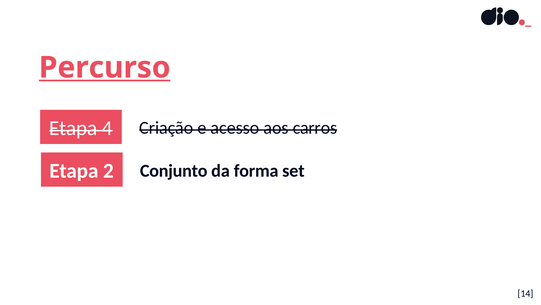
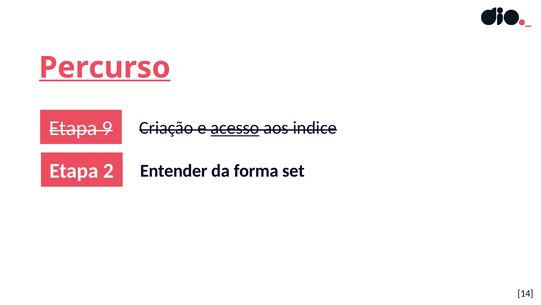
4: 4 -> 9 (107, 128)
acesso underline: none -> present (235, 128)
carros: carros -> indice (315, 128)
Conjunto: Conjunto -> Entender (174, 170)
